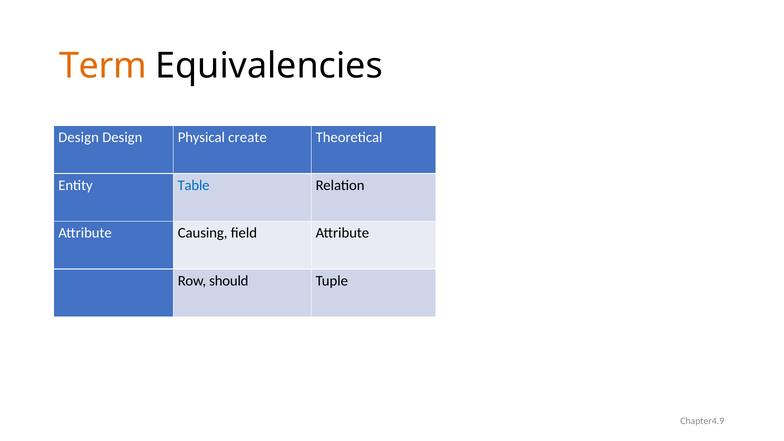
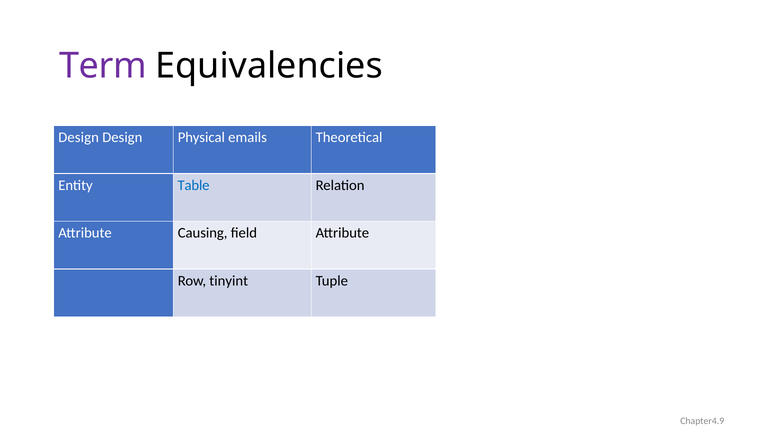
Term colour: orange -> purple (103, 66)
create: create -> emails (248, 138)
should: should -> tinyint (229, 281)
